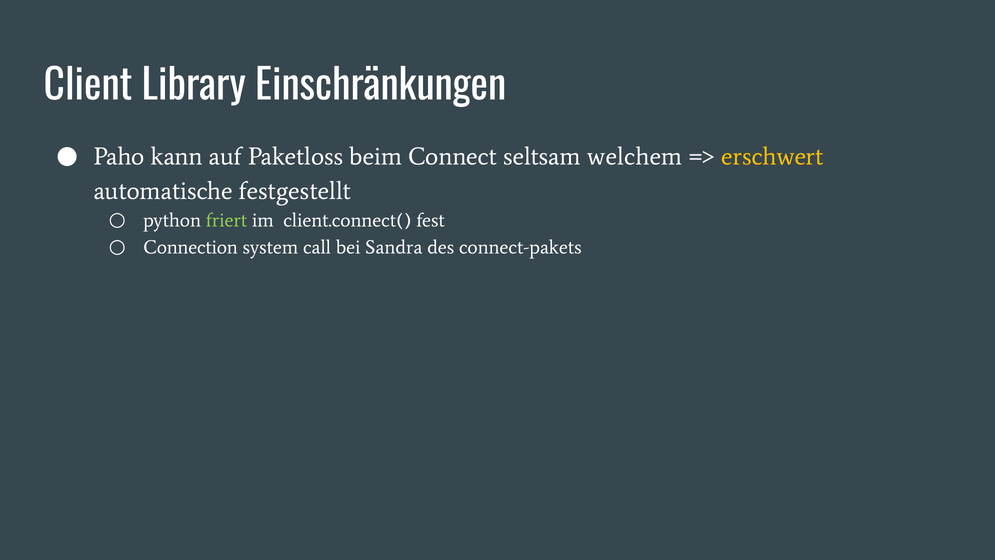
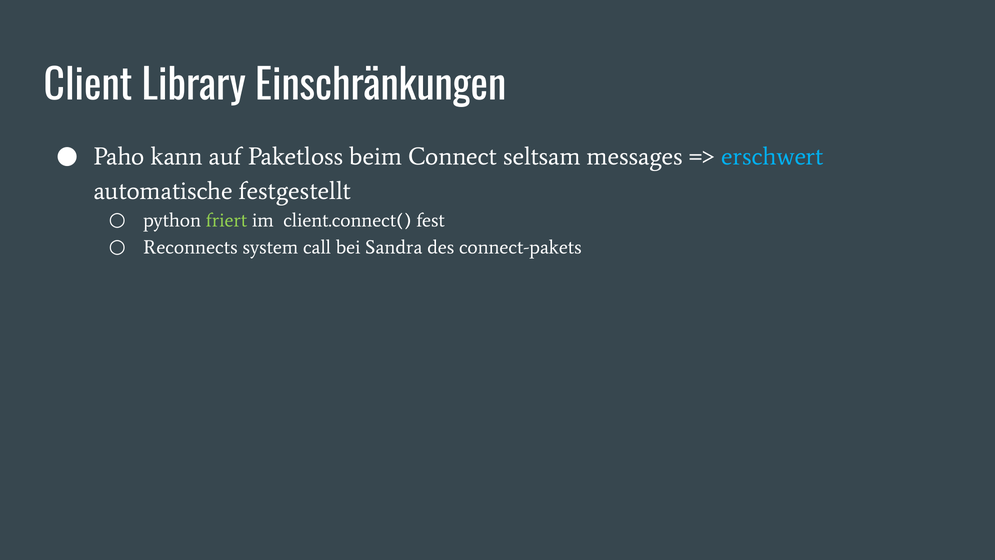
welchem: welchem -> messages (635, 156)
erschwert colour: yellow -> light blue (772, 156)
Connection: Connection -> Reconnects (190, 247)
